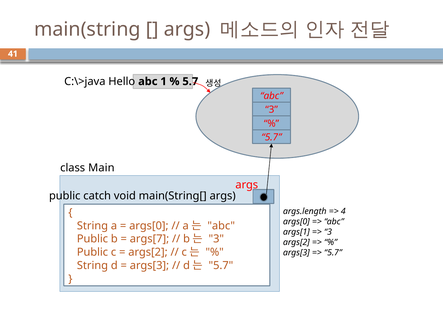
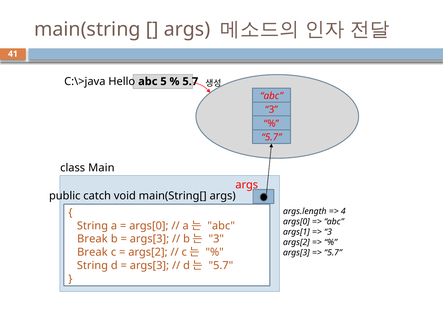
1: 1 -> 5 (164, 82)
Public: Public -> Break (92, 239)
args[7: args[7 -> args[3 (149, 239)
Public: Public -> Break (92, 252)
